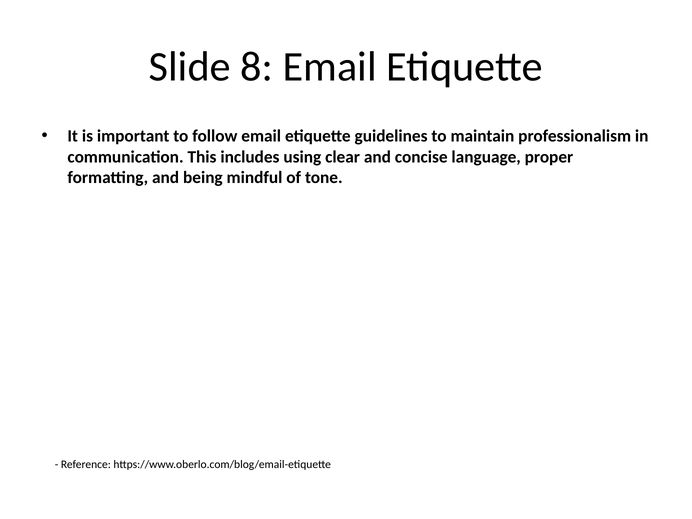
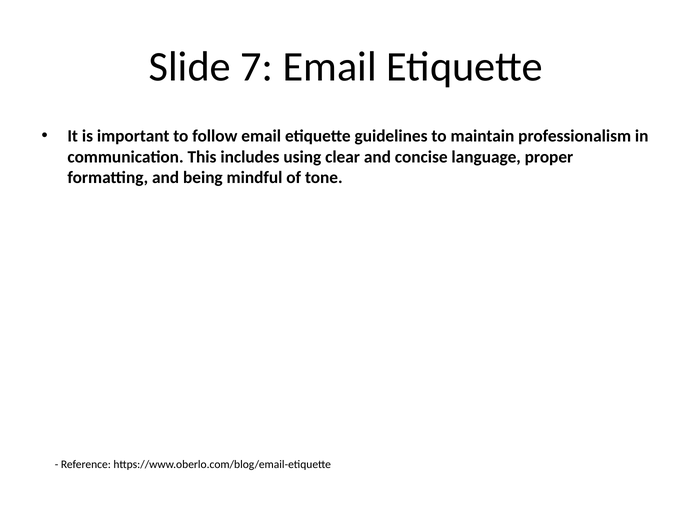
8: 8 -> 7 (257, 67)
